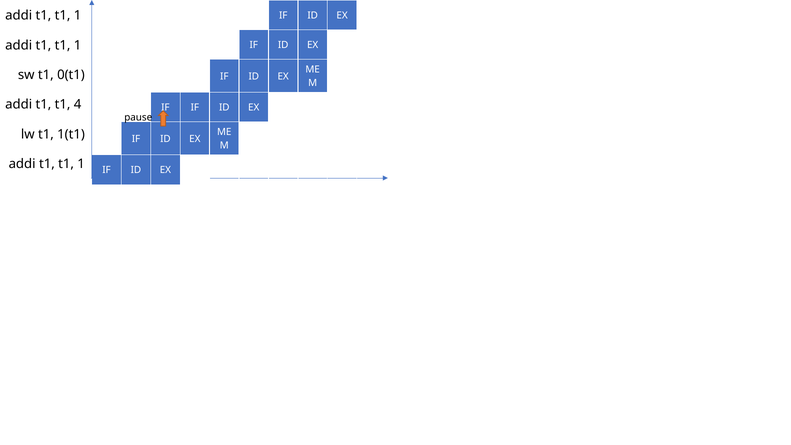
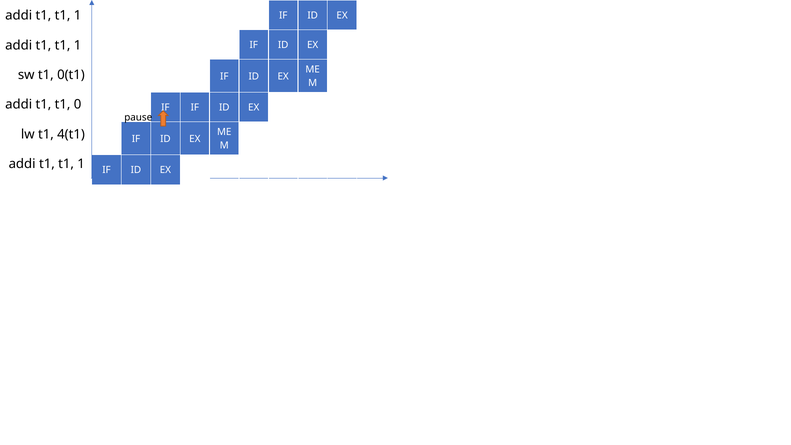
4: 4 -> 0 (78, 105)
1(t1: 1(t1 -> 4(t1 (71, 134)
